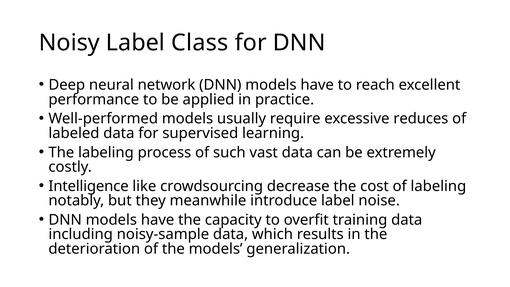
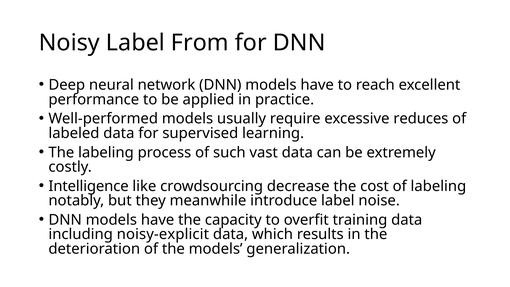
Class: Class -> From (200, 43)
noisy-sample: noisy-sample -> noisy-explicit (163, 234)
